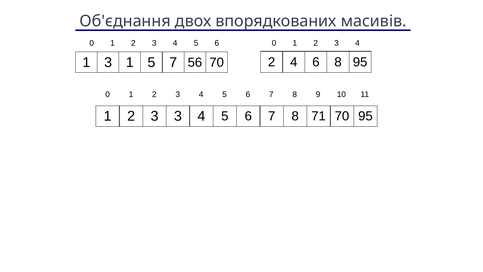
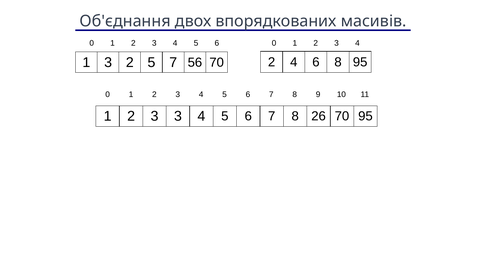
3 1: 1 -> 2 (130, 62)
71: 71 -> 26 (319, 116)
